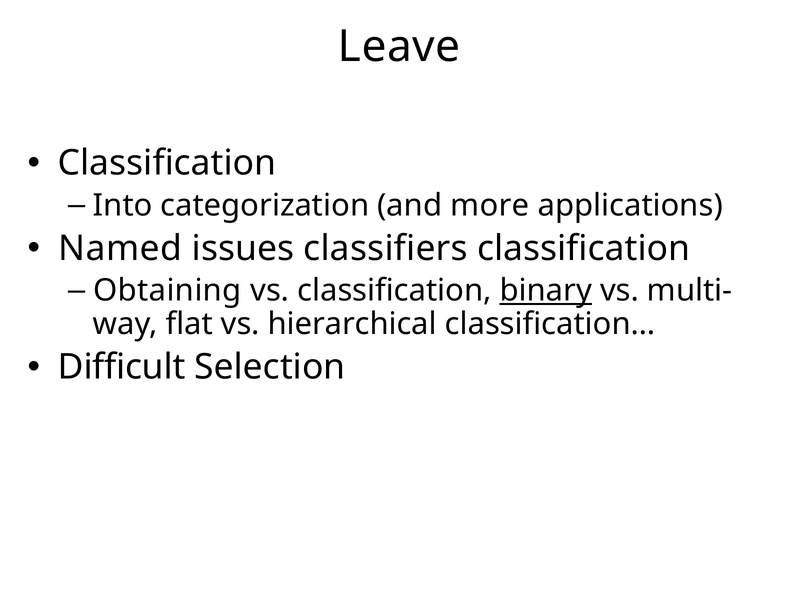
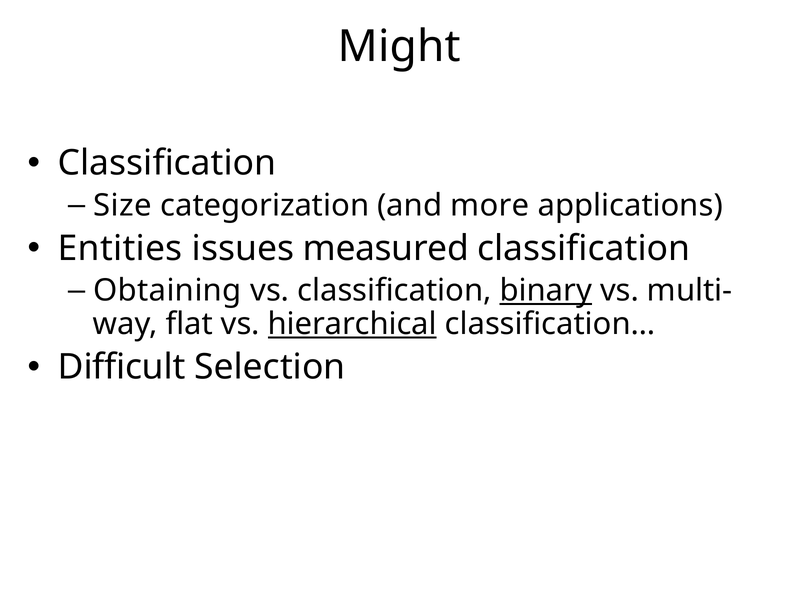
Leave: Leave -> Might (399, 46)
Into: Into -> Size (123, 206)
Named: Named -> Entities (120, 249)
classifiers: classifiers -> measured (386, 249)
hierarchical underline: none -> present (352, 324)
